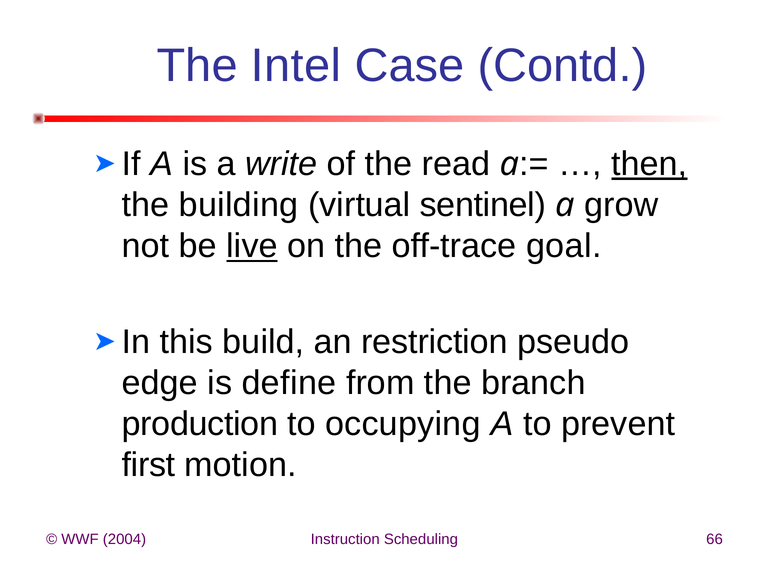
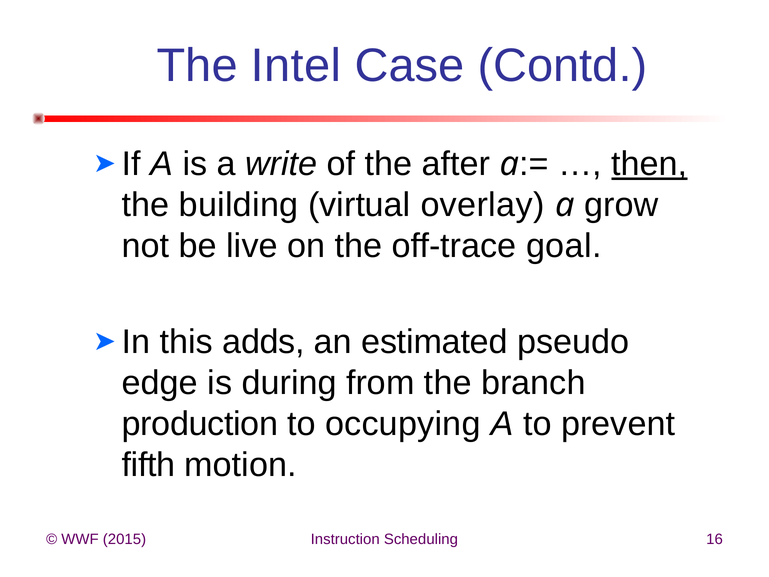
read: read -> after (456, 164)
sentinel: sentinel -> overlay (483, 205)
live underline: present -> none (252, 246)
build: build -> adds (264, 342)
restriction: restriction -> estimated (434, 342)
define: define -> during (289, 383)
first: first -> fifth (149, 465)
2004: 2004 -> 2015 (124, 539)
66: 66 -> 16 (715, 539)
